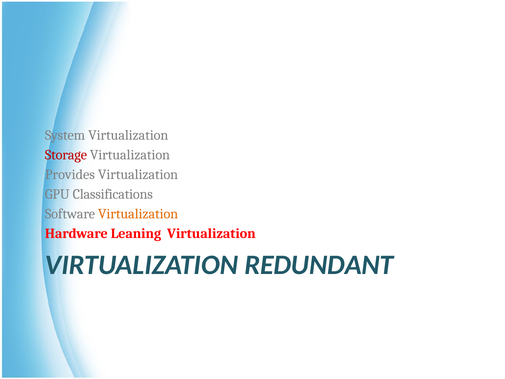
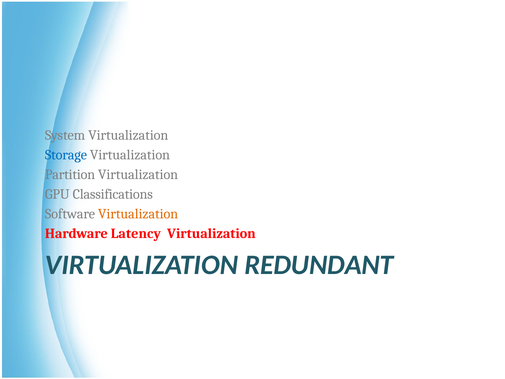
Storage colour: red -> blue (66, 155)
Provides: Provides -> Partition (70, 174)
Leaning: Leaning -> Latency (136, 233)
